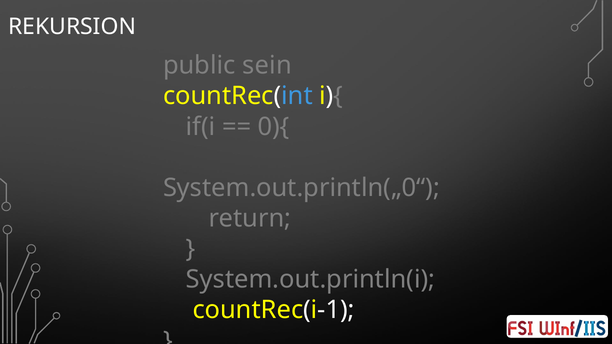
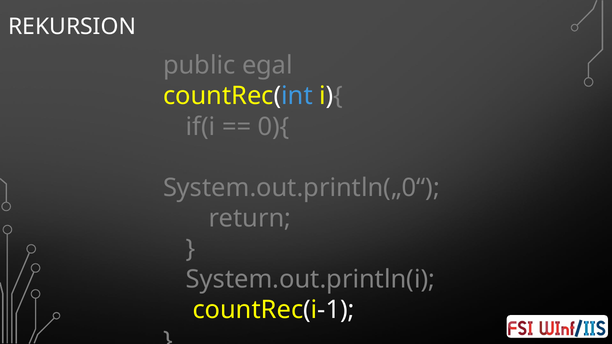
sein: sein -> egal (267, 66)
